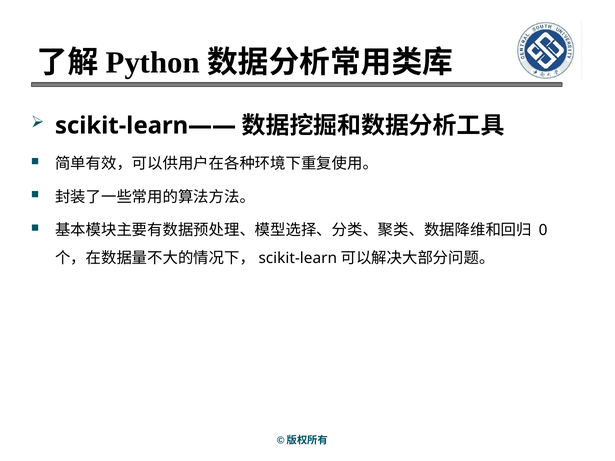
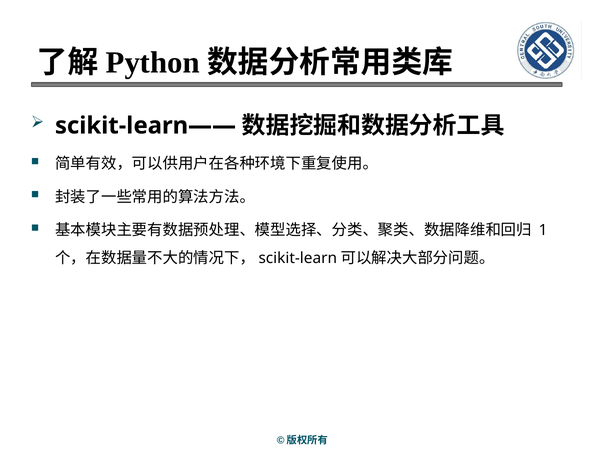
0: 0 -> 1 (543, 231)
